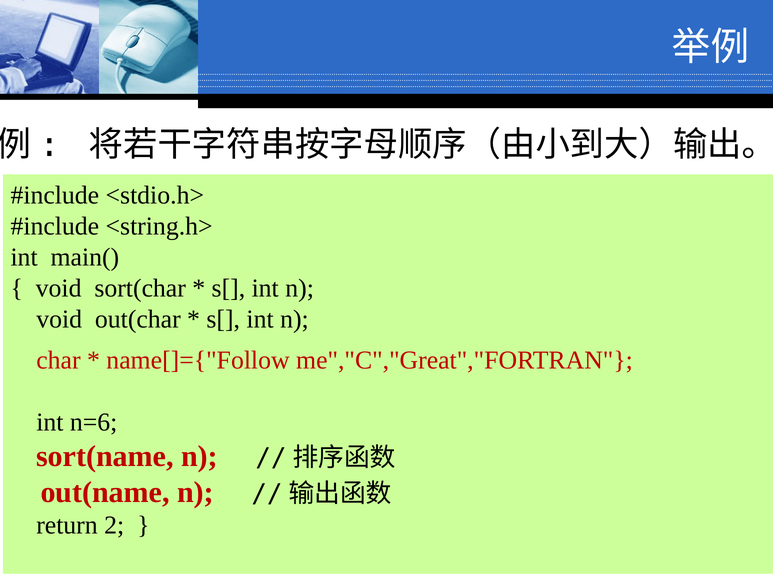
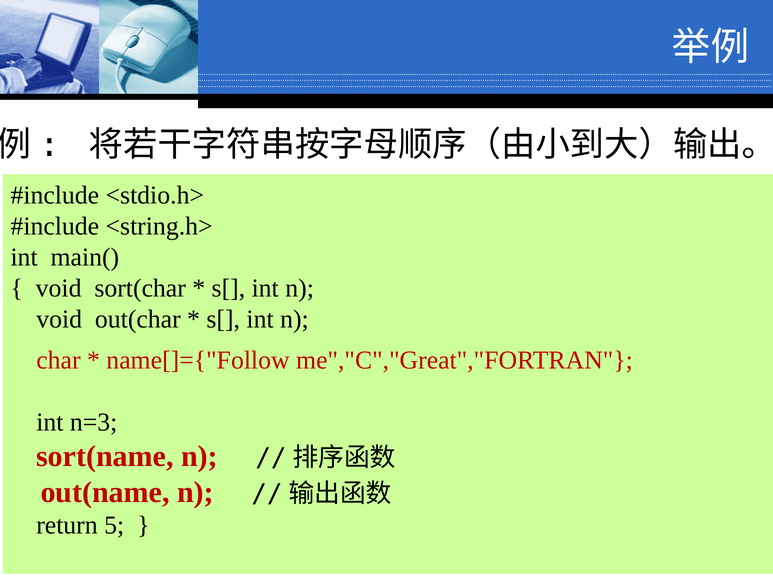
n=6: n=6 -> n=3 (94, 422)
2: 2 -> 5 (114, 525)
